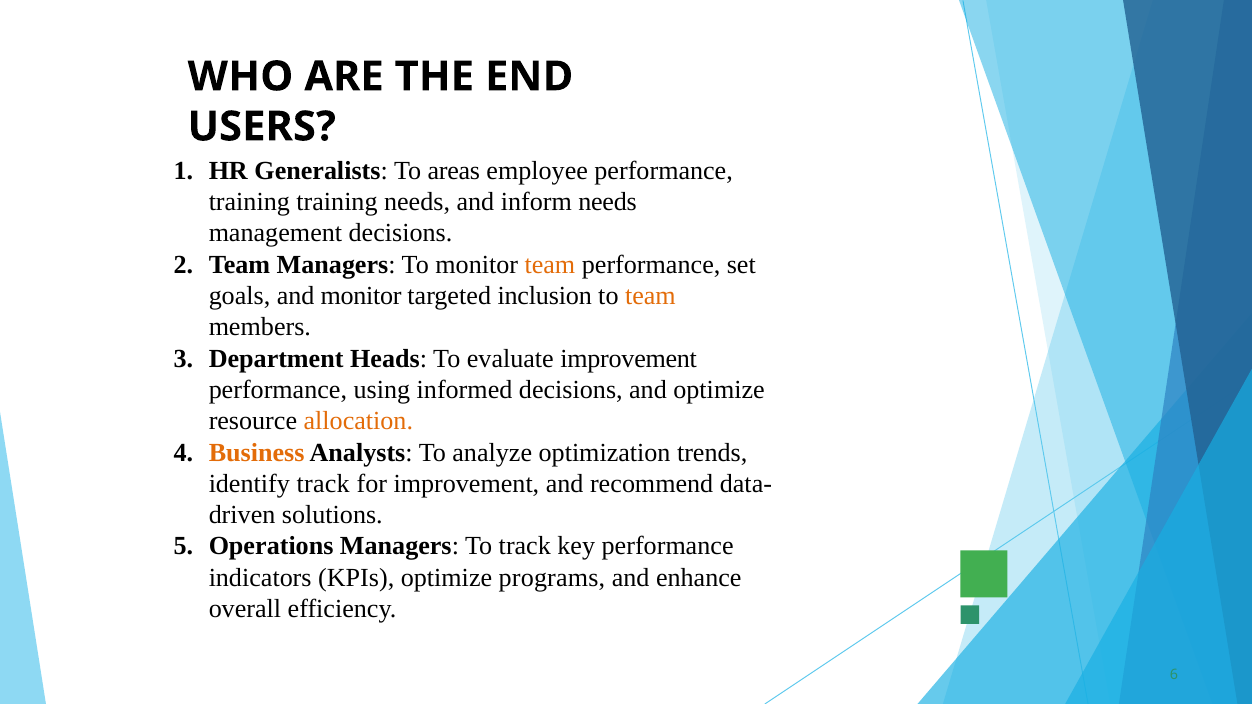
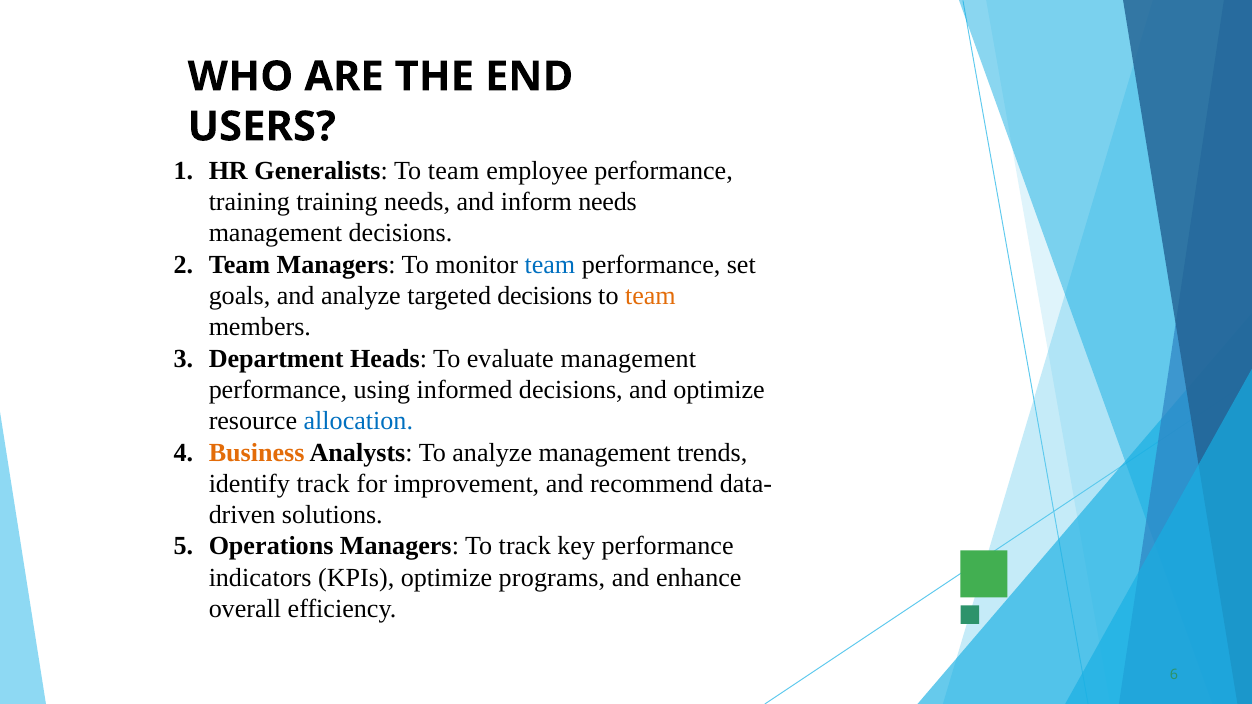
Generalists To areas: areas -> team (454, 171)
team colour: orange -> blue (550, 265)
and monitor: monitor -> analyze (361, 296)
targeted inclusion: inclusion -> decisions (545, 296)
evaluate improvement: improvement -> management (628, 359)
allocation colour: orange -> blue (358, 421)
analyze optimization: optimization -> management (605, 453)
